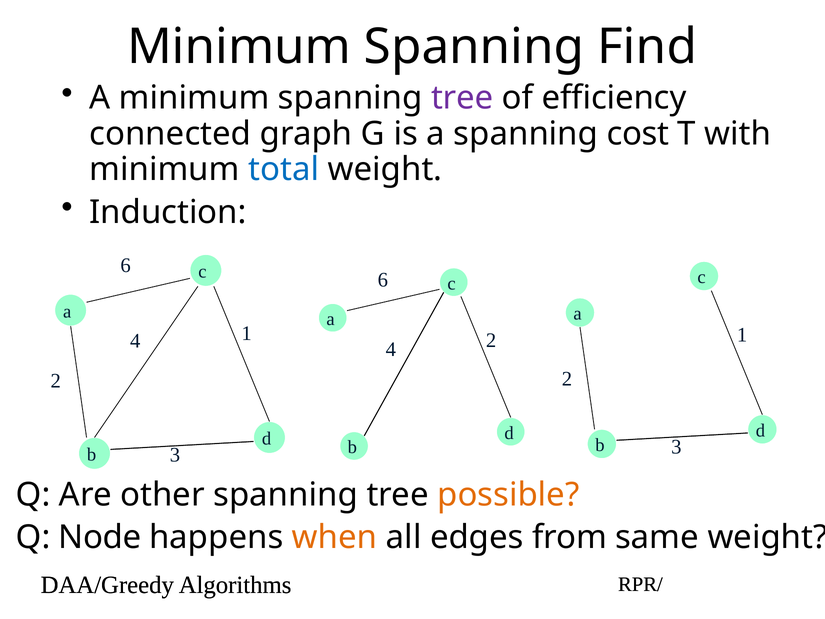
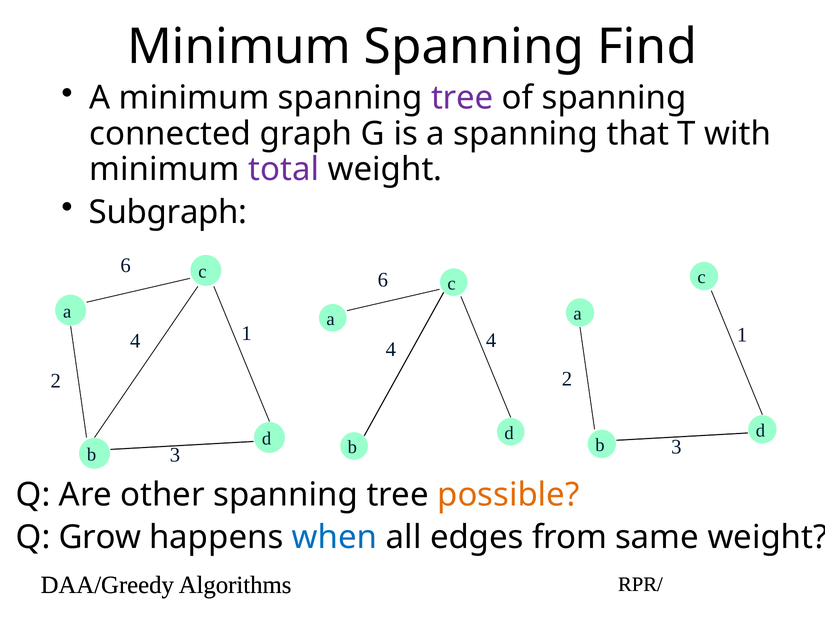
of efficiency: efficiency -> spanning (614, 98)
cost: cost -> that (638, 134)
total colour: blue -> purple (284, 169)
Induction: Induction -> Subgraph (168, 212)
4 2: 2 -> 4 (491, 340)
Node: Node -> Grow (100, 537)
when colour: orange -> blue (335, 537)
